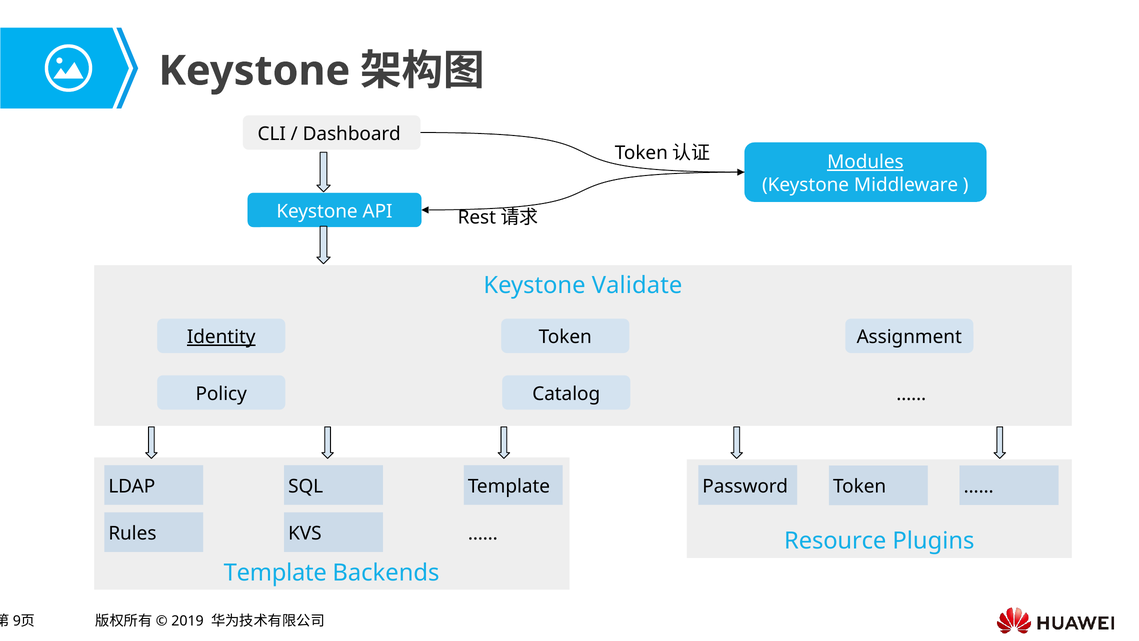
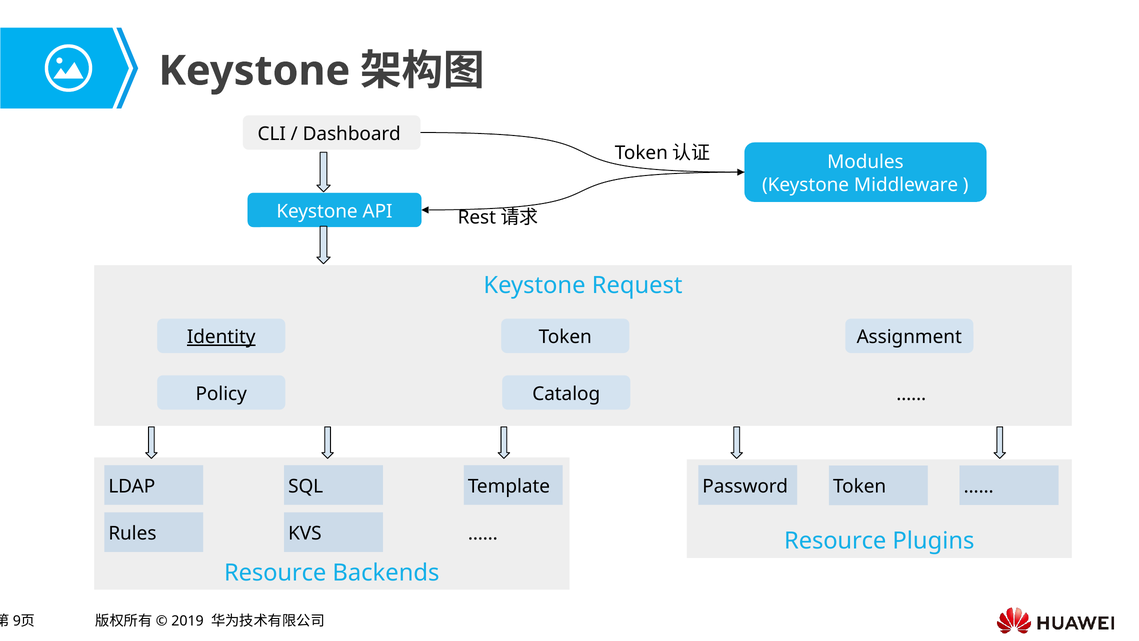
Modules underline: present -> none (865, 162)
Validate: Validate -> Request (637, 285)
Template: Template -> Resource (275, 573)
